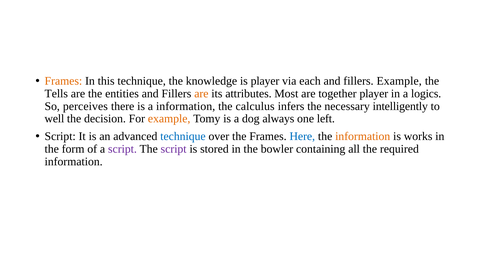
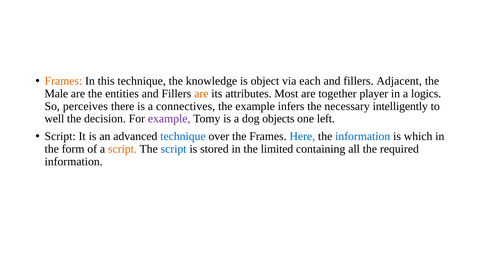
is player: player -> object (265, 81)
fillers Example: Example -> Adjacent (399, 81)
Tells: Tells -> Male (56, 94)
a information: information -> connectives (186, 106)
the calculus: calculus -> example (255, 106)
example colour: orange -> purple (169, 119)
always: always -> objects (278, 119)
information colour: orange -> blue (363, 136)
works: works -> which (418, 136)
script colour: purple -> orange (122, 149)
script colour: purple -> blue (174, 149)
bowler: bowler -> limited (277, 149)
